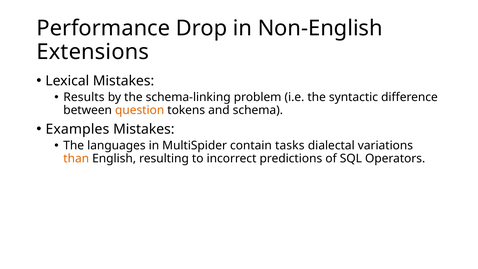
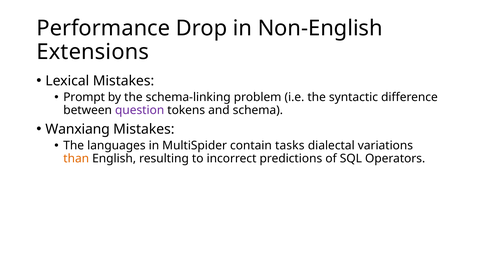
Results: Results -> Prompt (84, 97)
question colour: orange -> purple (140, 110)
Examples: Examples -> Wanxiang (78, 129)
